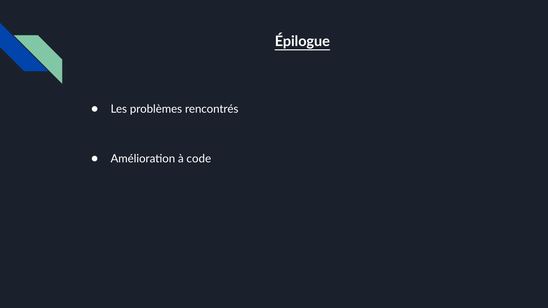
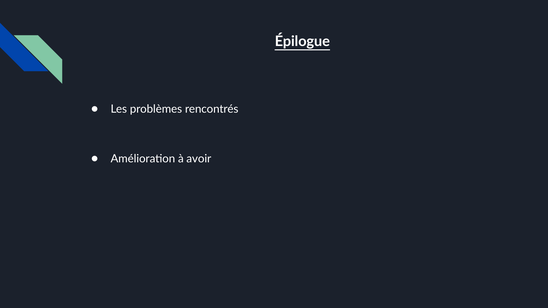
code: code -> avoir (199, 159)
